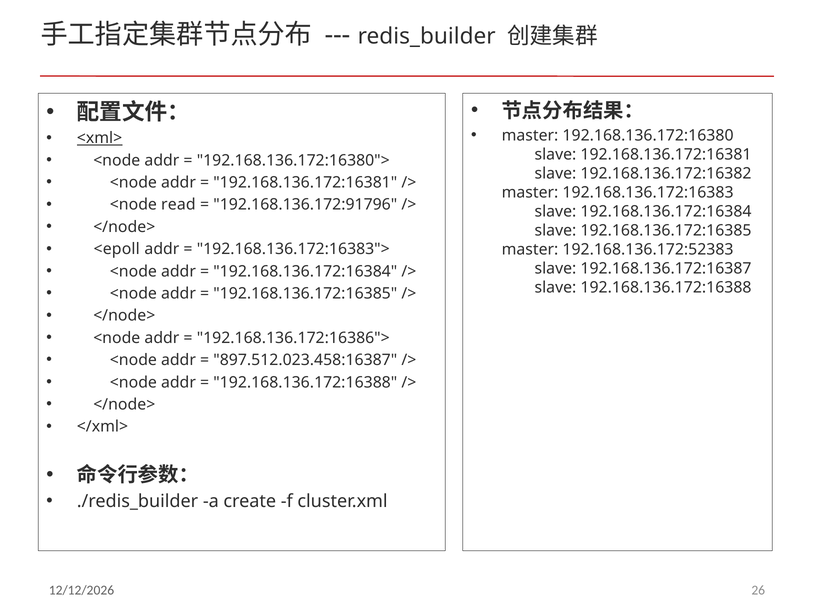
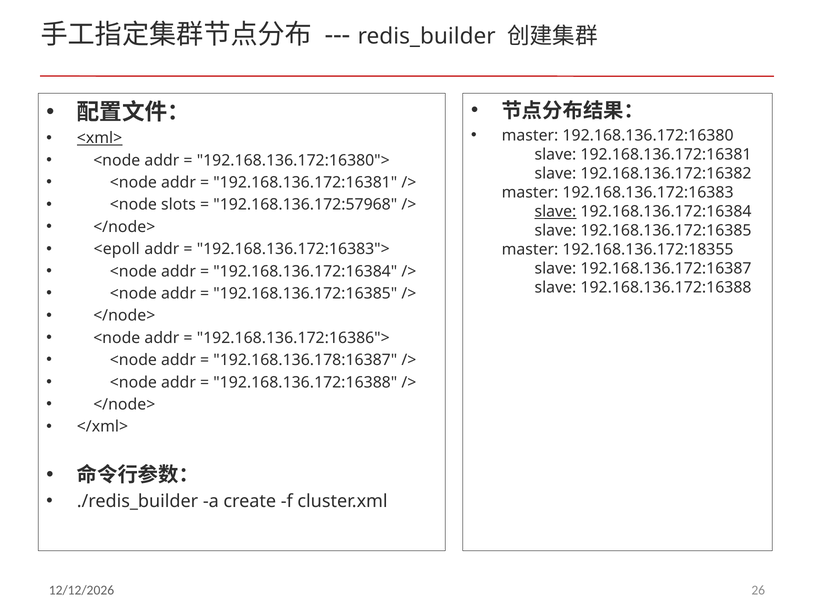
read: read -> slots (178, 205)
192.168.136.172:91796: 192.168.136.172:91796 -> 192.168.136.172:57968 (305, 205)
slave underline: none -> present (555, 212)
192.168.136.172:52383: 192.168.136.172:52383 -> 192.168.136.172:18355 (648, 250)
897.512.023.458:16387: 897.512.023.458:16387 -> 192.168.136.178:16387 (305, 360)
